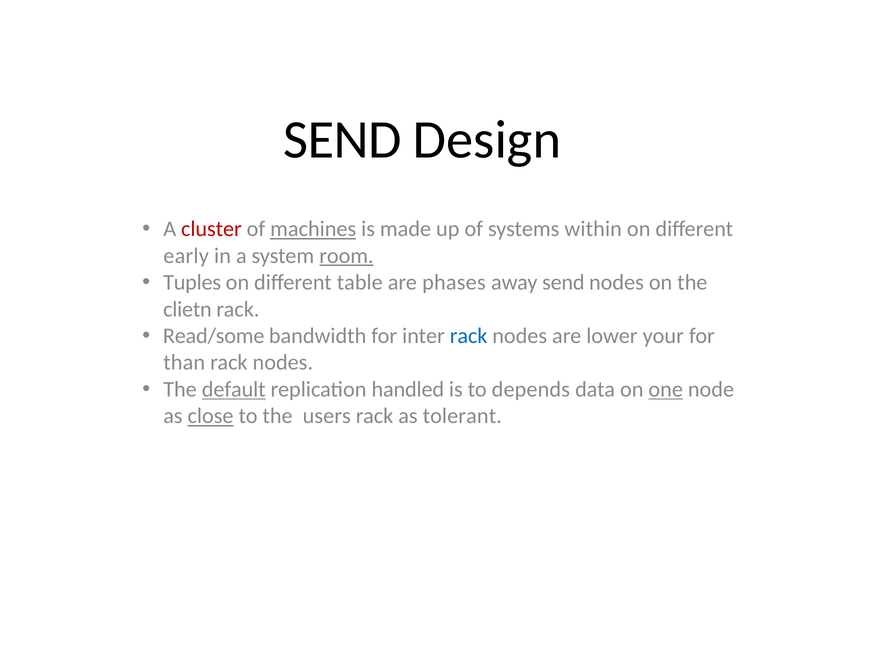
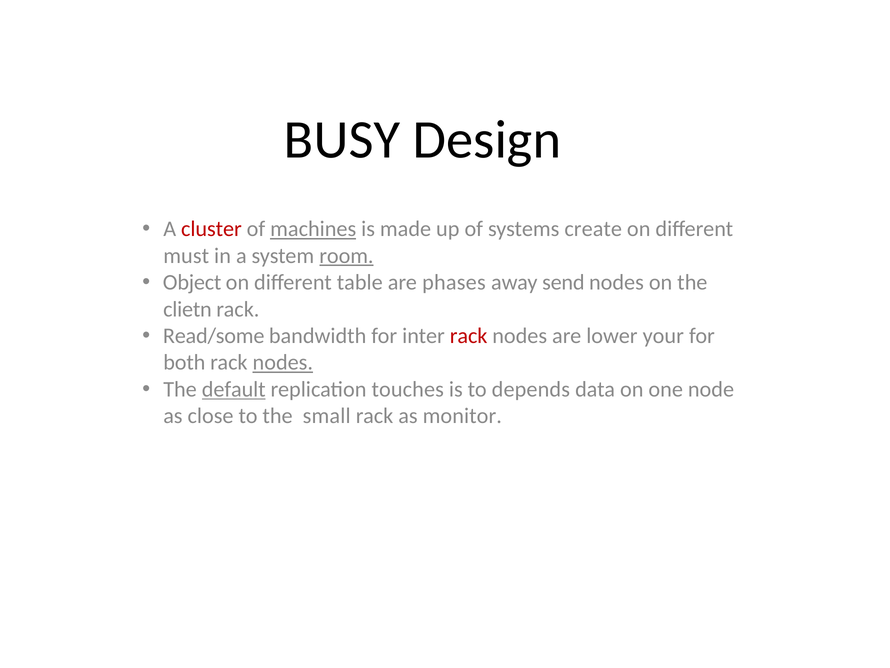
SEND: SEND -> BUSY (342, 140)
within: within -> create (593, 229)
early: early -> must (186, 256)
Tuples: Tuples -> Object (192, 282)
rack colour: blue -> red (469, 336)
than: than -> both (184, 362)
nodes underline: none -> present (283, 362)
handled: handled -> touches (408, 389)
one underline: present -> none (666, 389)
close underline: present -> none (211, 416)
users: users -> small (327, 416)
tolerant: tolerant -> monitor (462, 416)
